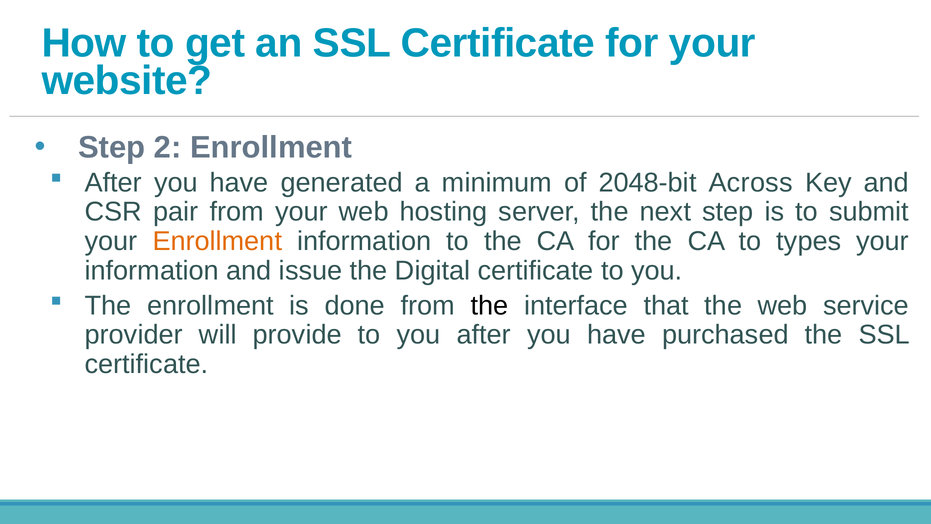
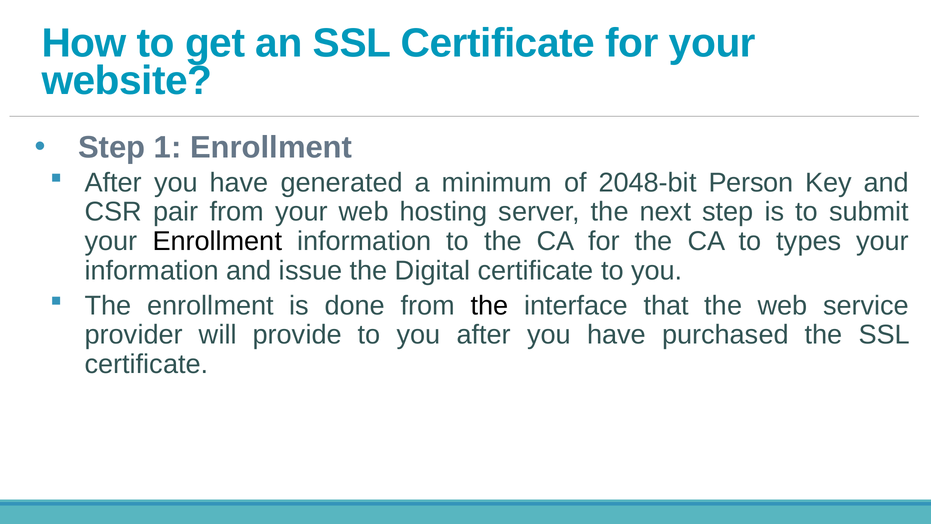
2: 2 -> 1 (168, 147)
Across: Across -> Person (751, 183)
Enrollment colour: orange -> black (217, 241)
